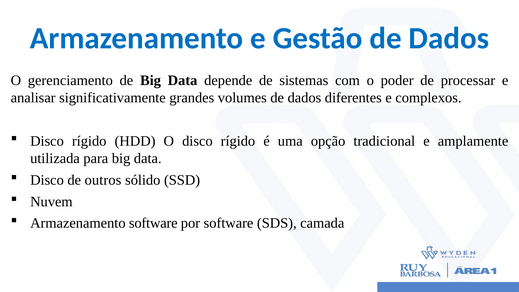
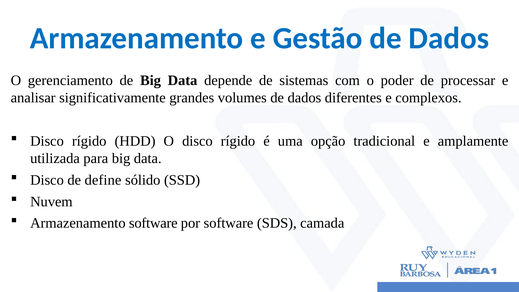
outros: outros -> define (103, 180)
